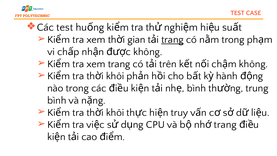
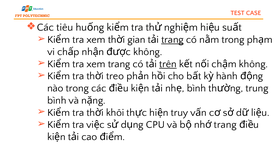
Các test: test -> tiêu (65, 27)
trên underline: none -> present (168, 64)
khôi: khôi -> treo (115, 76)
